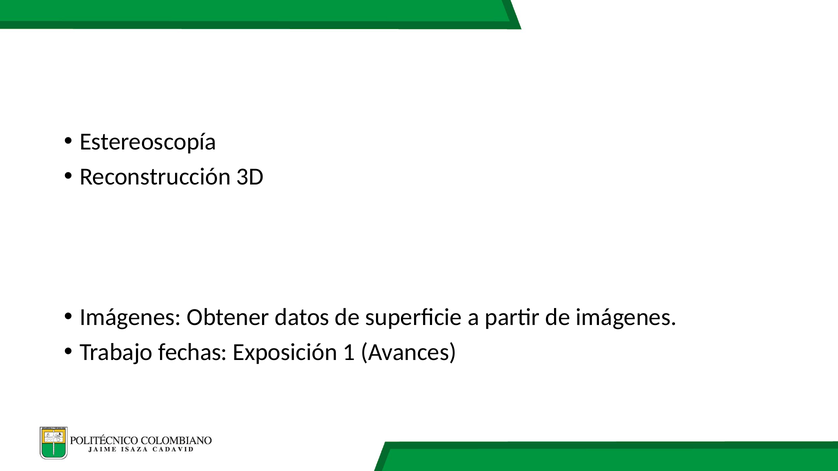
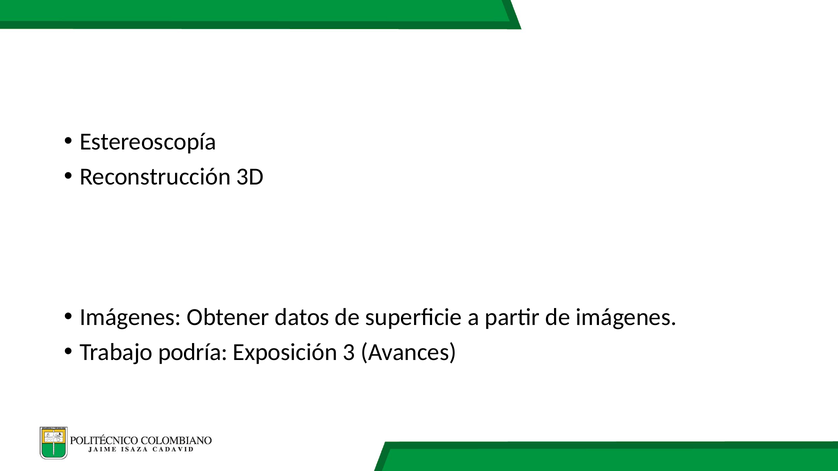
fechas: fechas -> podría (193, 353)
1: 1 -> 3 (349, 353)
